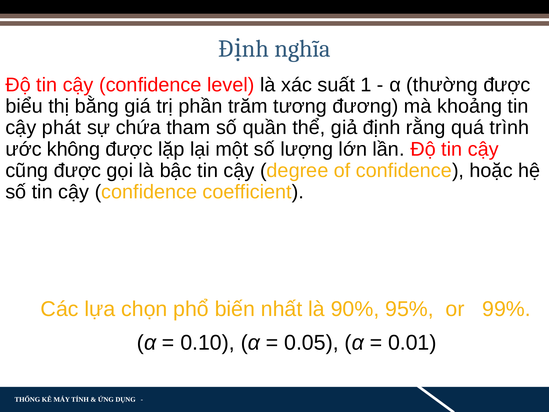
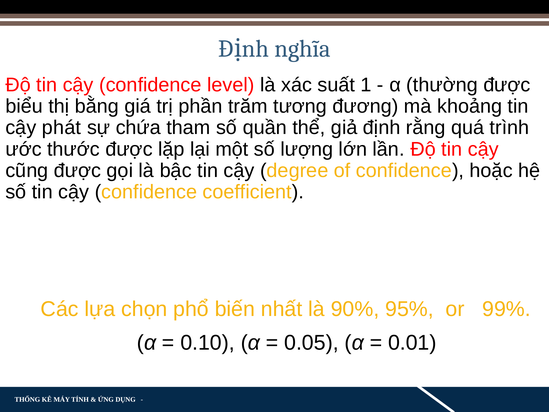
không: không -> thước (73, 149)
